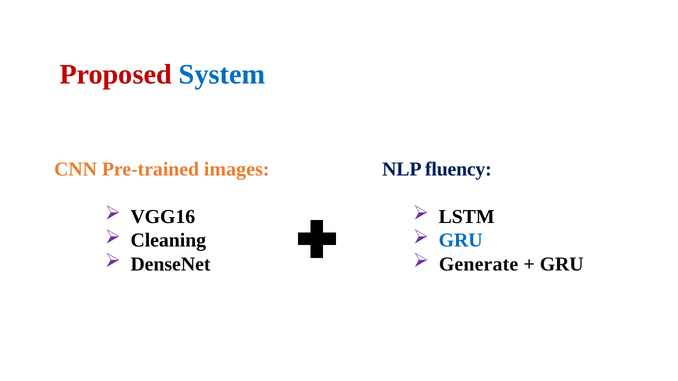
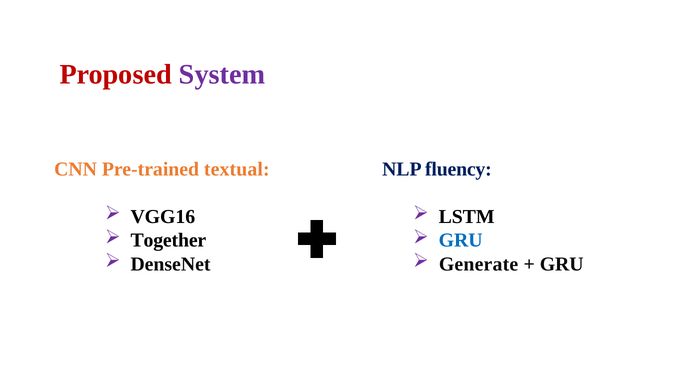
System colour: blue -> purple (222, 75)
images: images -> textual (237, 169)
Cleaning: Cleaning -> Together (168, 241)
